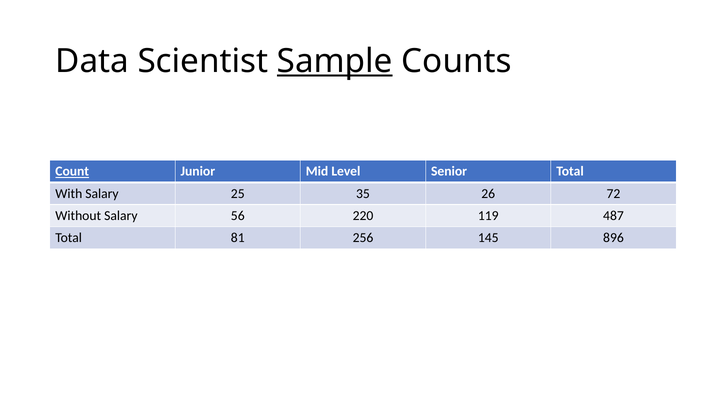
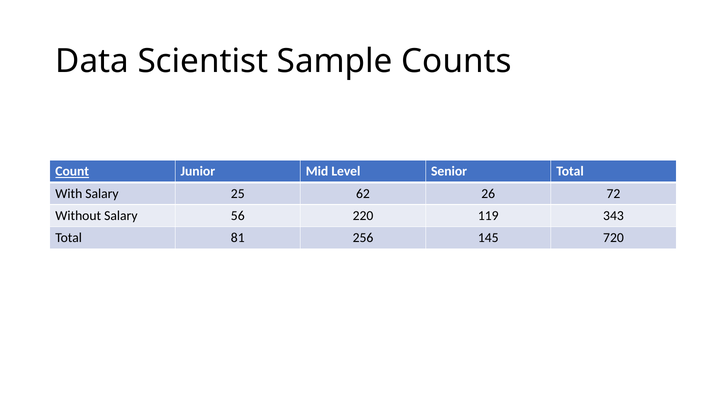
Sample underline: present -> none (335, 61)
35: 35 -> 62 (363, 193)
487: 487 -> 343 (613, 215)
896: 896 -> 720 (613, 237)
